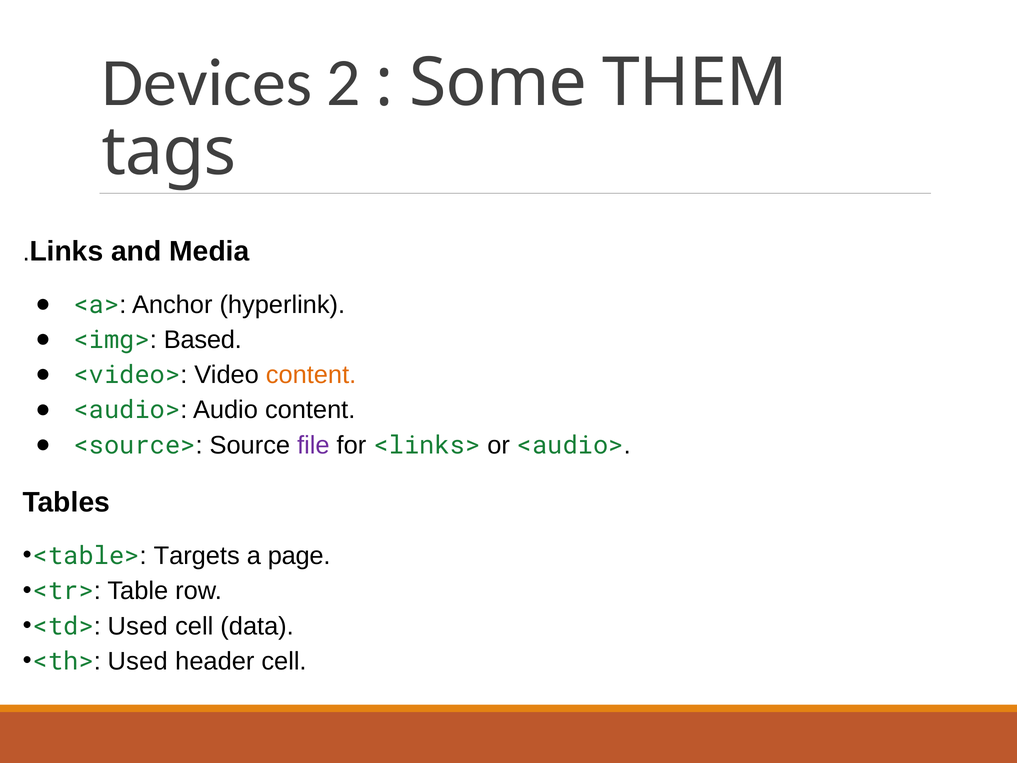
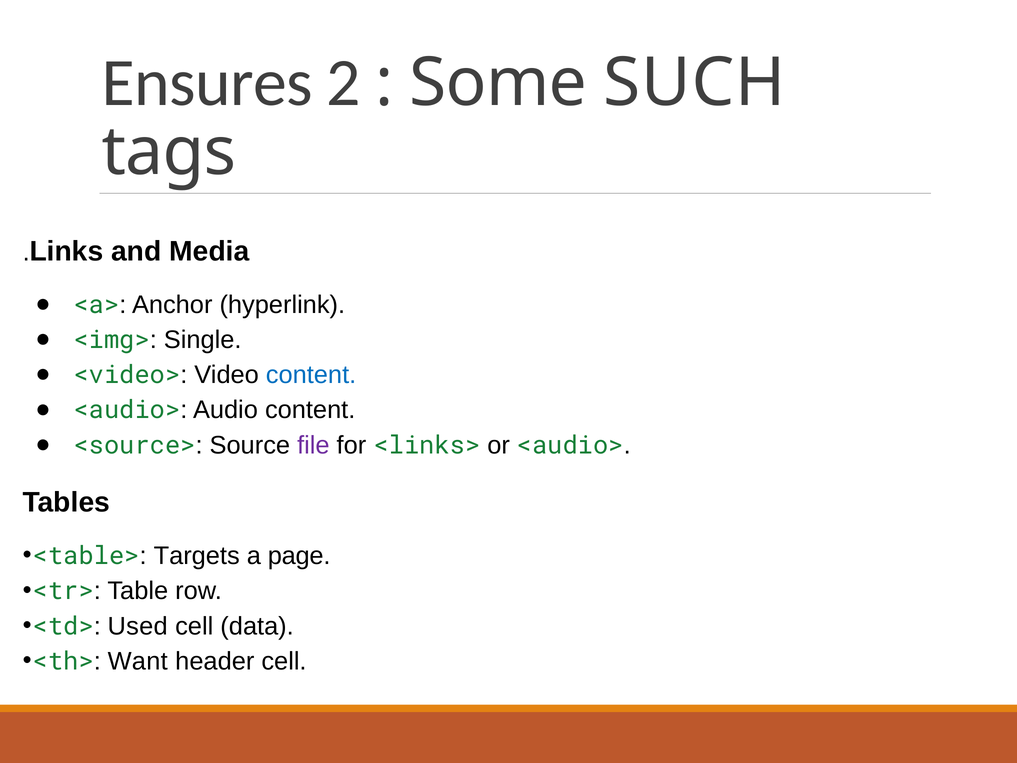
Devices: Devices -> Ensures (207, 83)
THEM: THEM -> SUCH (694, 83)
Based: Based -> Single (203, 340)
content colour: orange -> blue (311, 375)
<th> Used: Used -> Want (138, 661)
